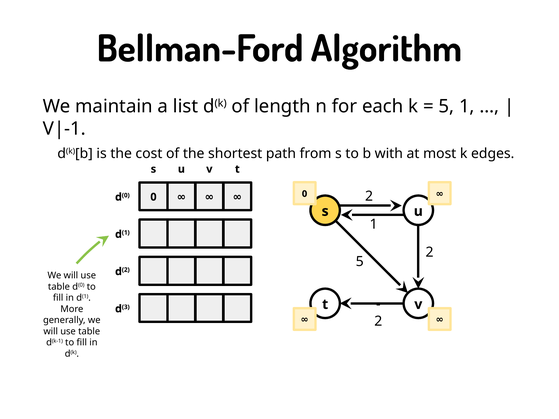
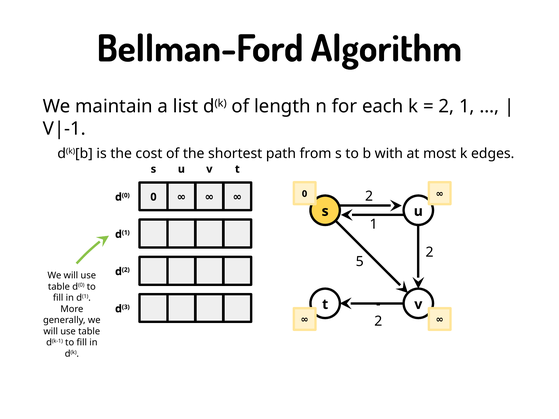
5: 5 -> 2 (446, 106)
